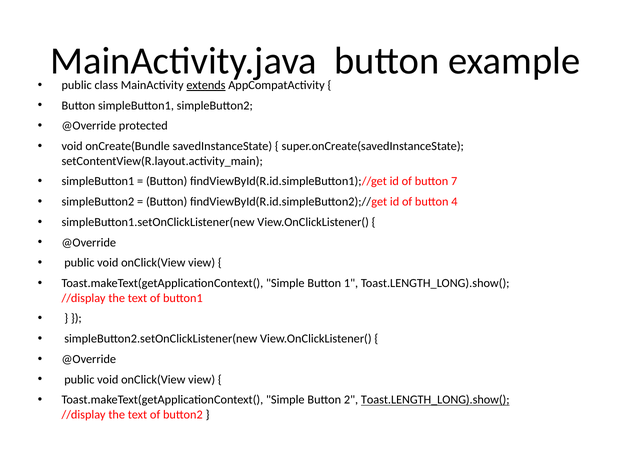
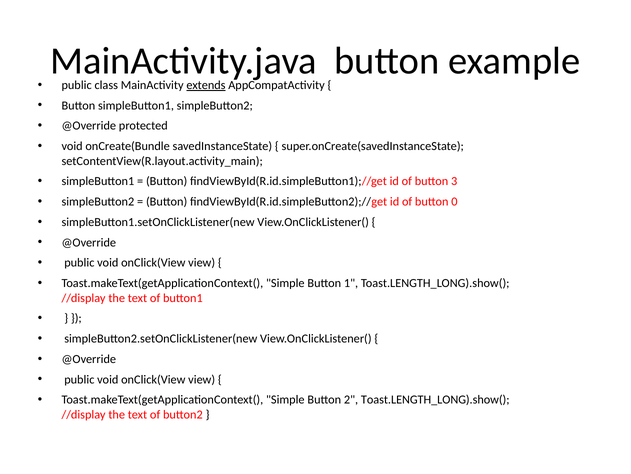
7: 7 -> 3 (454, 181)
4: 4 -> 0 (454, 201)
Toast.LENGTH_LONG).show( underline: present -> none (435, 399)
